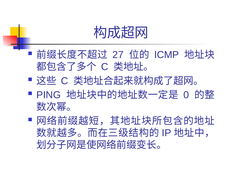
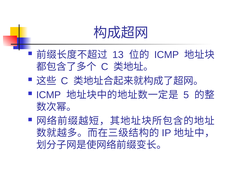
27: 27 -> 13 (118, 55)
PING: PING -> ICMP (49, 95)
0: 0 -> 5 (186, 95)
